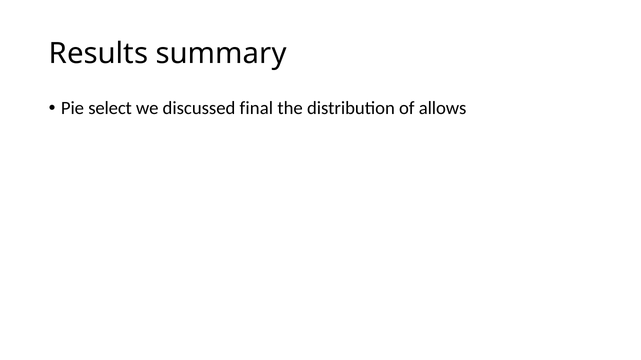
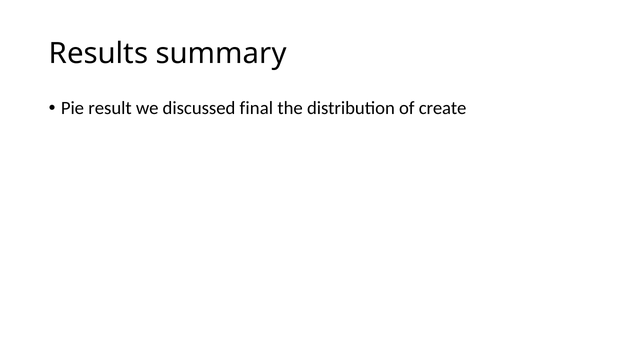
select: select -> result (110, 108)
allows: allows -> create (443, 108)
